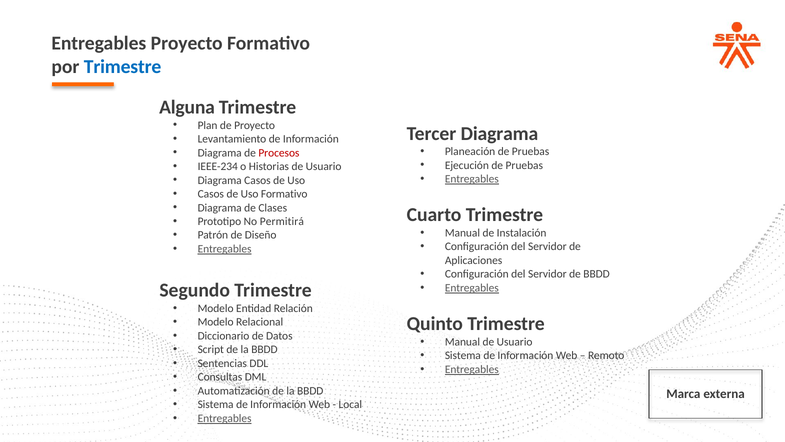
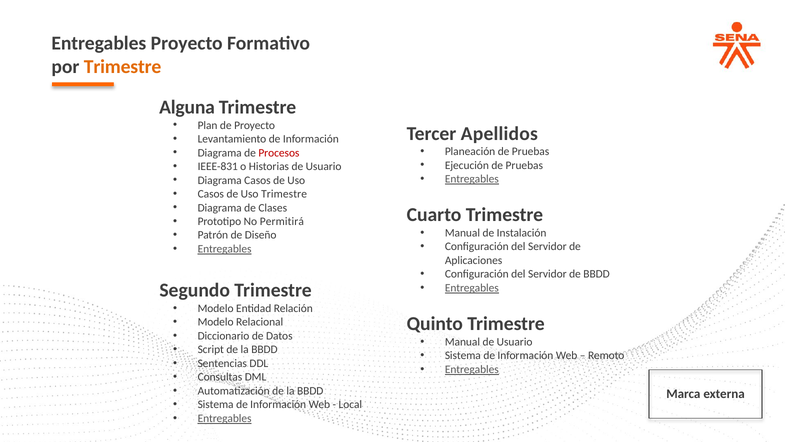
Trimestre colour: blue -> orange (123, 67)
Tercer Diagrama: Diagrama -> Apellidos (499, 133)
IEEE-234: IEEE-234 -> IEEE-831 (218, 166)
Uso Formativo: Formativo -> Trimestre (284, 194)
